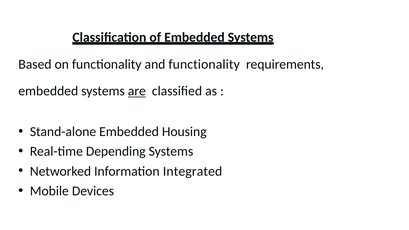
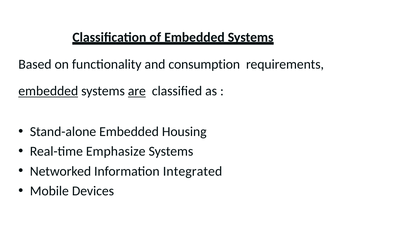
and functionality: functionality -> consumption (204, 64)
embedded underline: none -> present (48, 91)
Depending: Depending -> Emphasize (116, 151)
